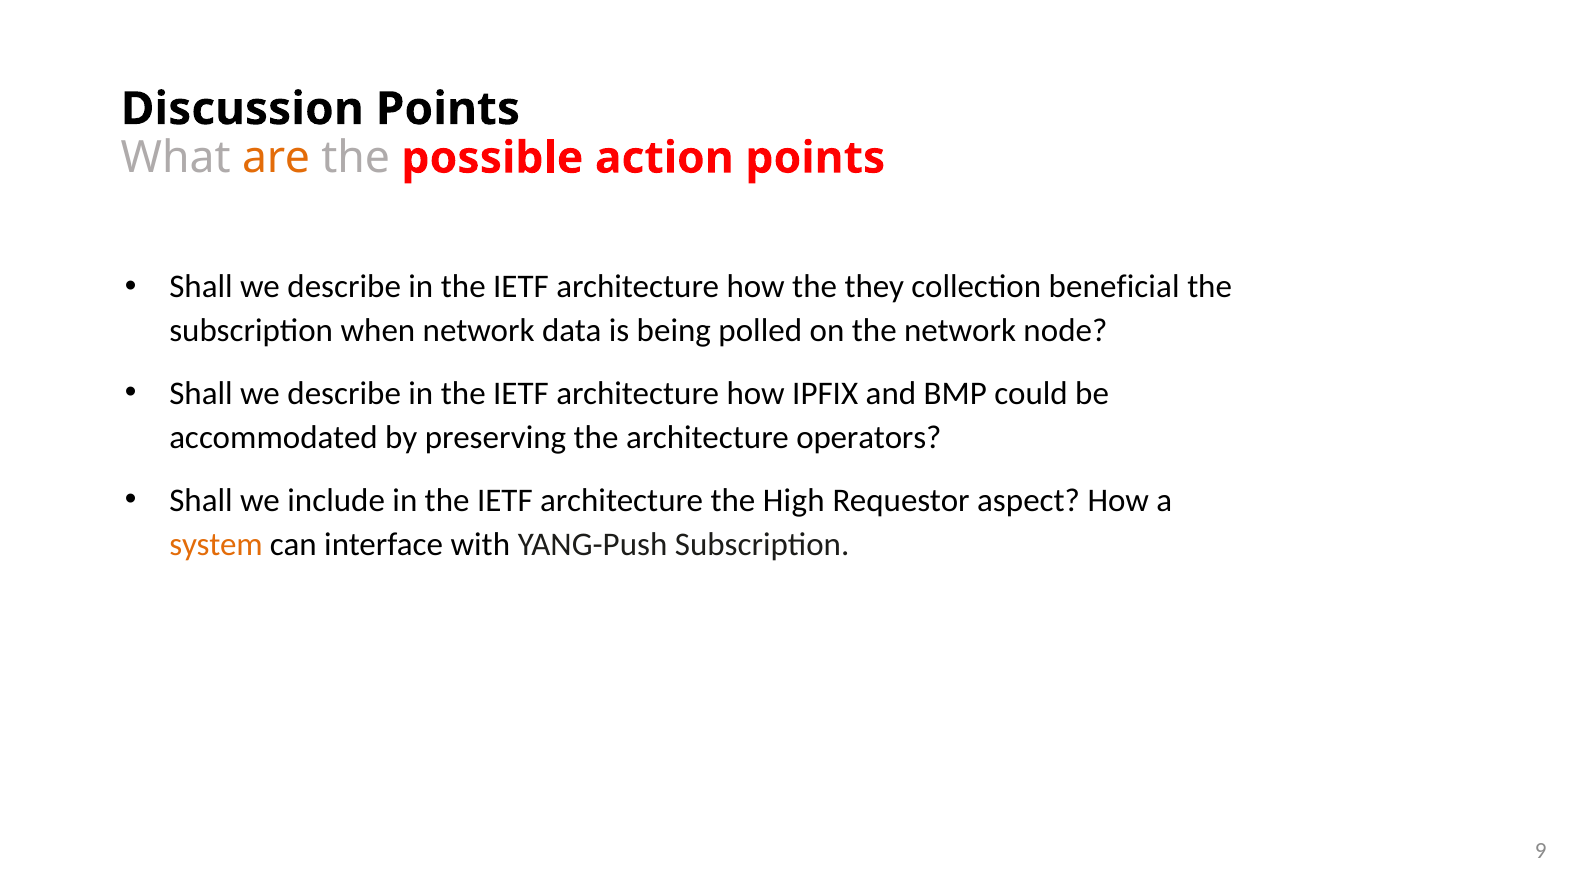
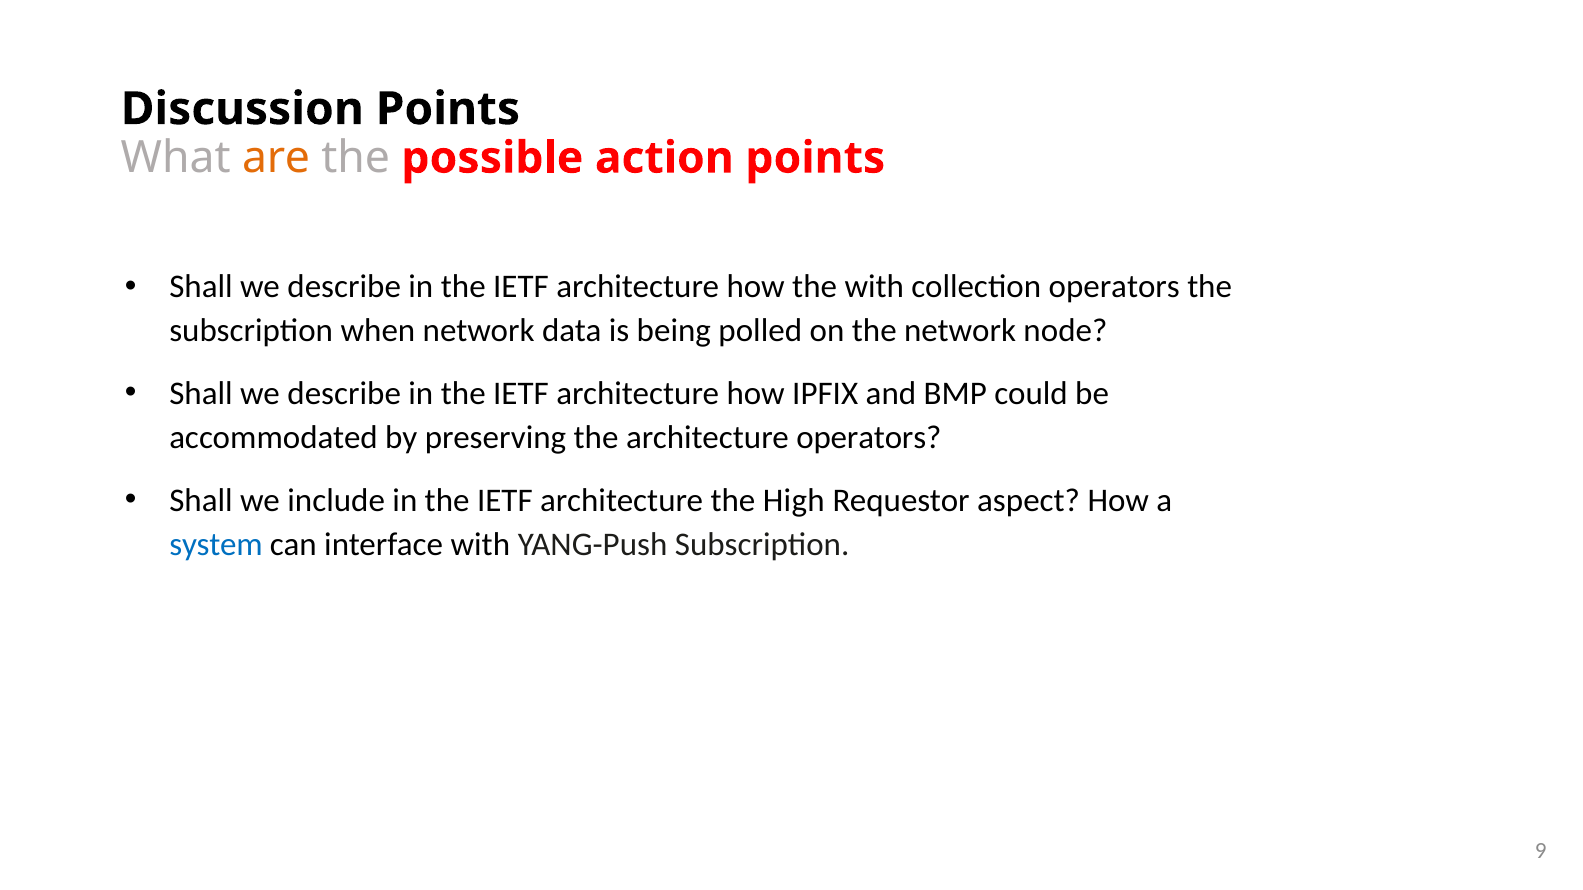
the they: they -> with (874, 287)
collection beneficial: beneficial -> operators (1114, 287)
system colour: orange -> blue (216, 544)
